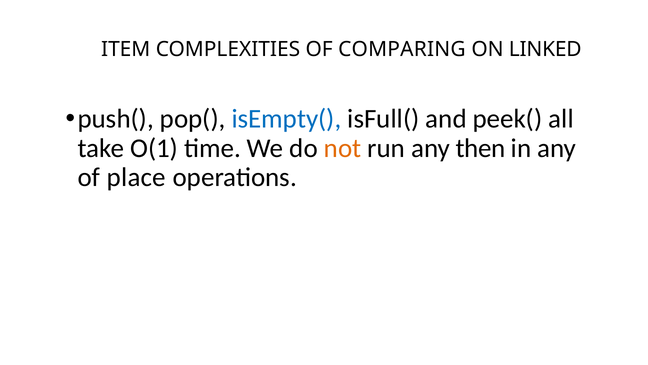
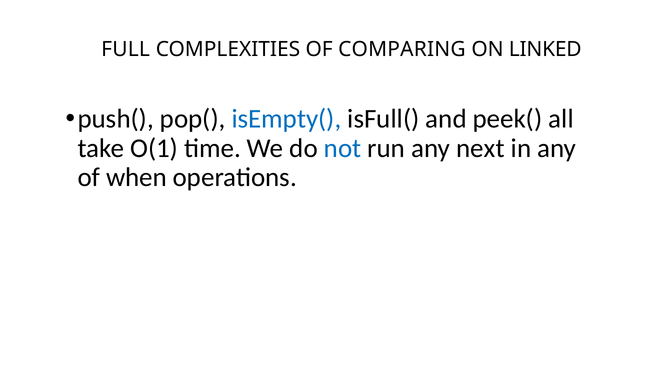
ITEM: ITEM -> FULL (126, 49)
not colour: orange -> blue (343, 148)
then: then -> next (480, 148)
place: place -> when (136, 177)
